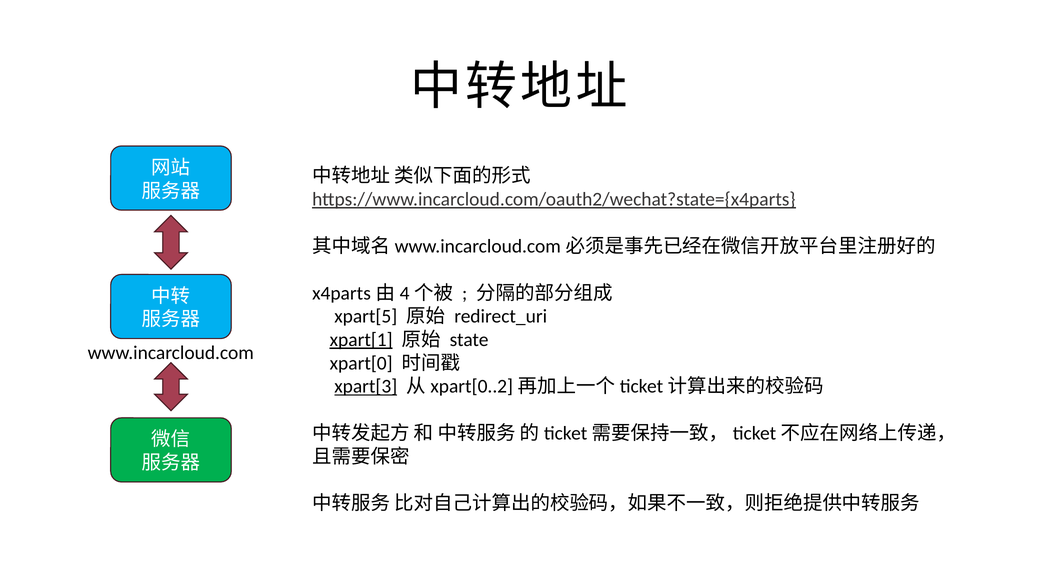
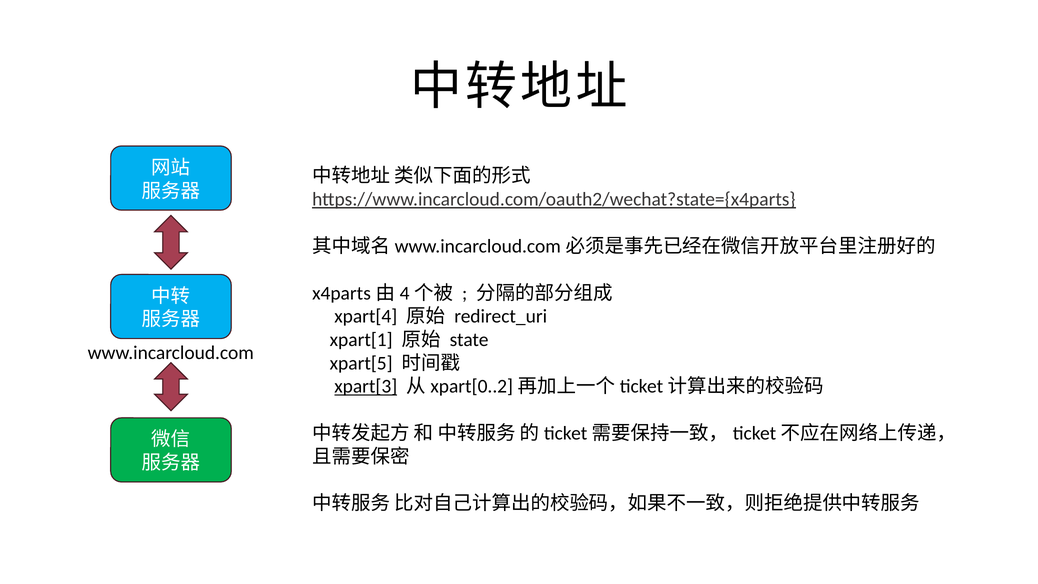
xpart[5: xpart[5 -> xpart[4 (366, 316)
xpart[1 underline: present -> none (361, 340)
xpart[0: xpart[0 -> xpart[5 (361, 363)
